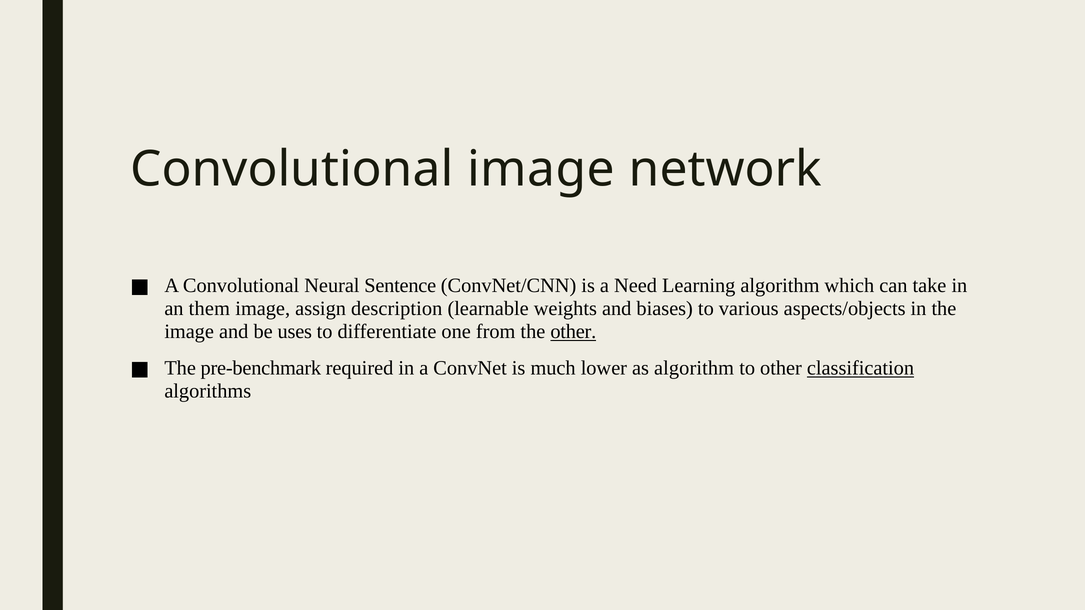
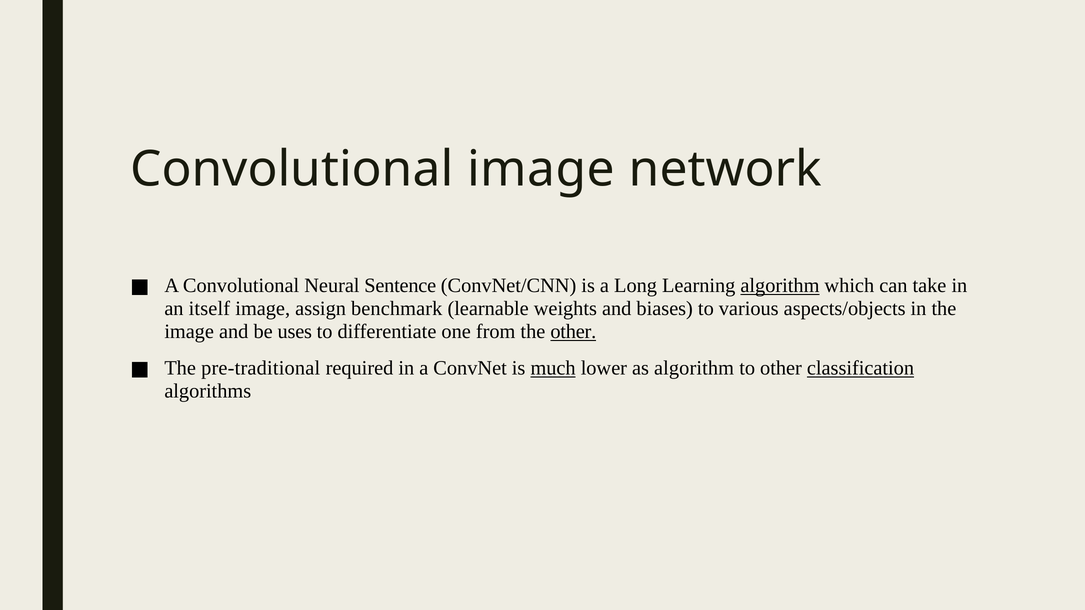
Need: Need -> Long (636, 286)
algorithm underline: none -> present (780, 286)
them: them -> itself (209, 309)
description: description -> benchmark (397, 309)
pre-benchmark: pre-benchmark -> pre-traditional (261, 368)
much underline: none -> present (553, 368)
